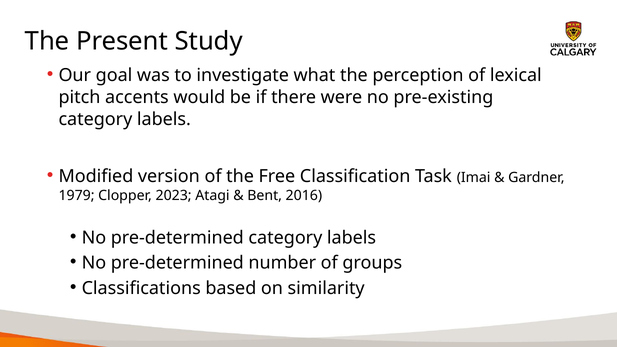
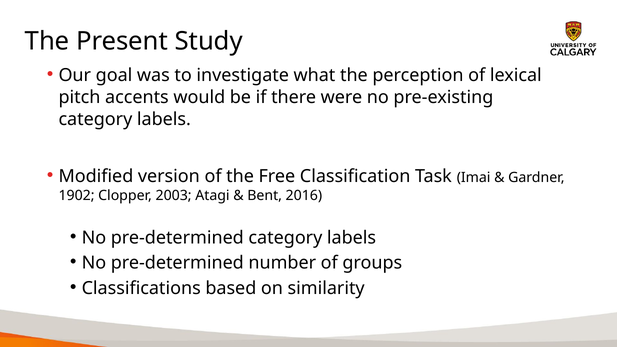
1979: 1979 -> 1902 (77, 196)
2023: 2023 -> 2003 (174, 196)
